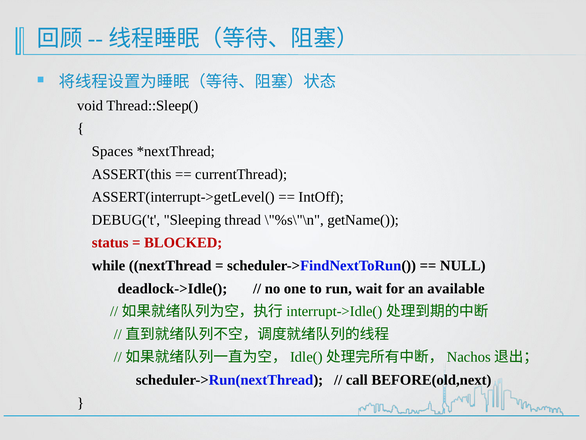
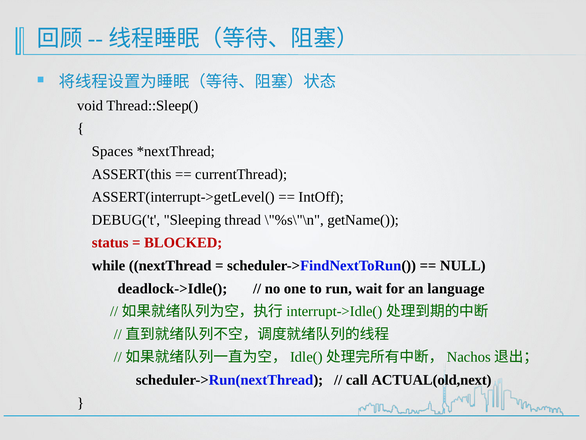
available: available -> language (456, 288)
BEFORE(old,next: BEFORE(old,next -> ACTUAL(old,next (431, 380)
